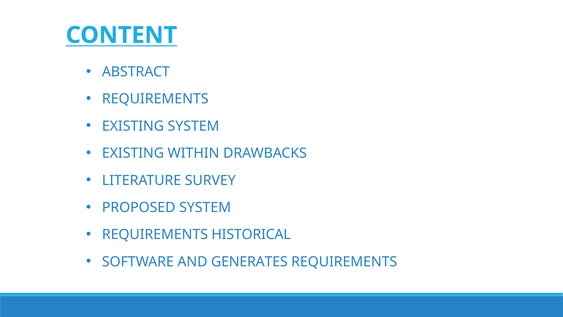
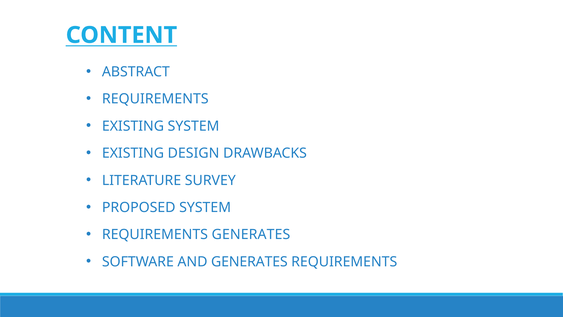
WITHIN: WITHIN -> DESIGN (194, 153)
REQUIREMENTS HISTORICAL: HISTORICAL -> GENERATES (251, 234)
